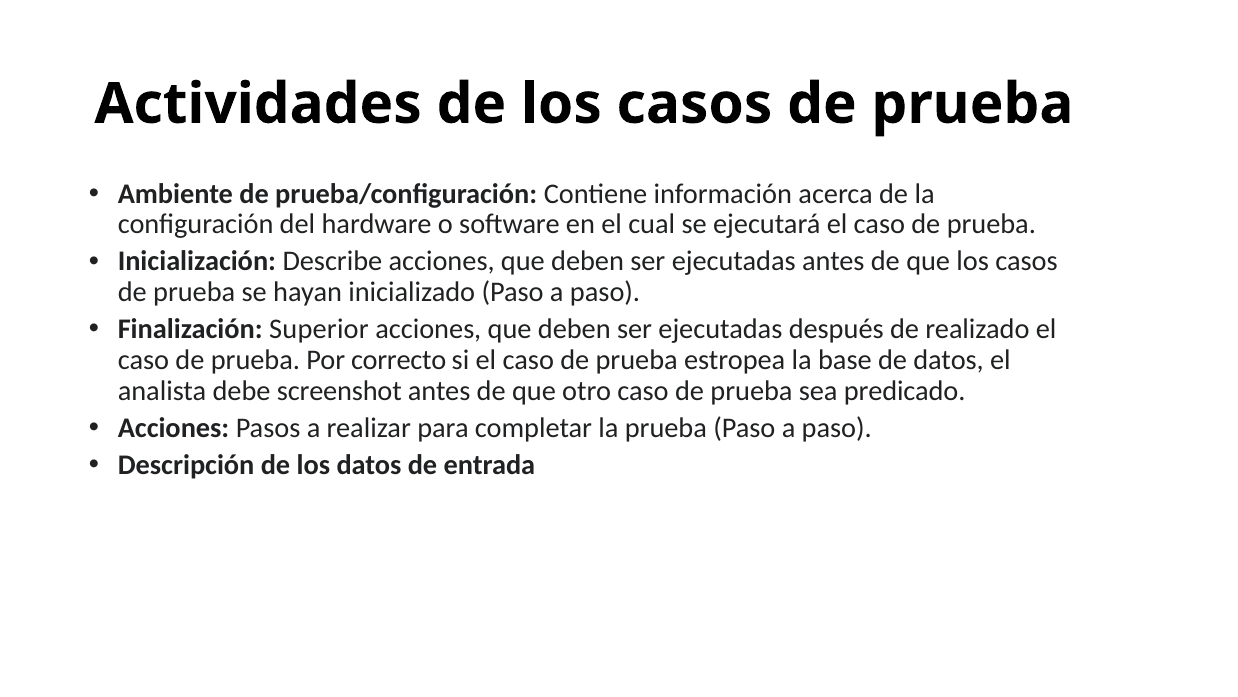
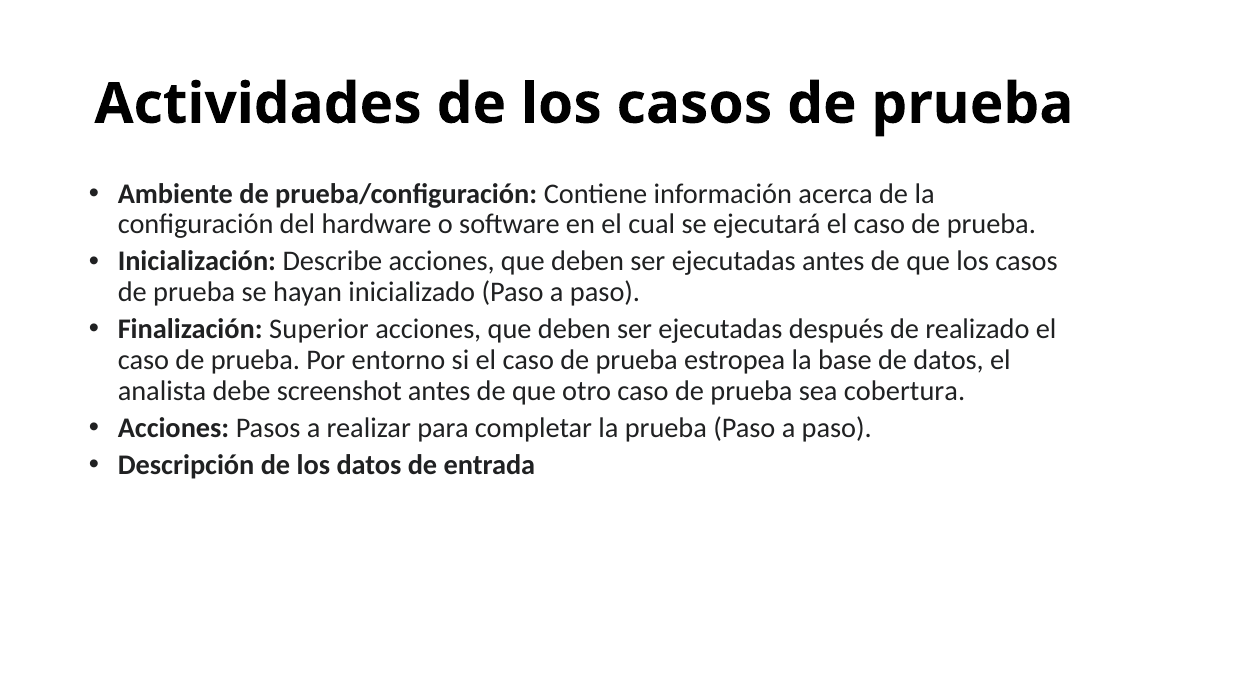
correcto: correcto -> entorno (398, 360)
predicado: predicado -> cobertura (905, 390)
